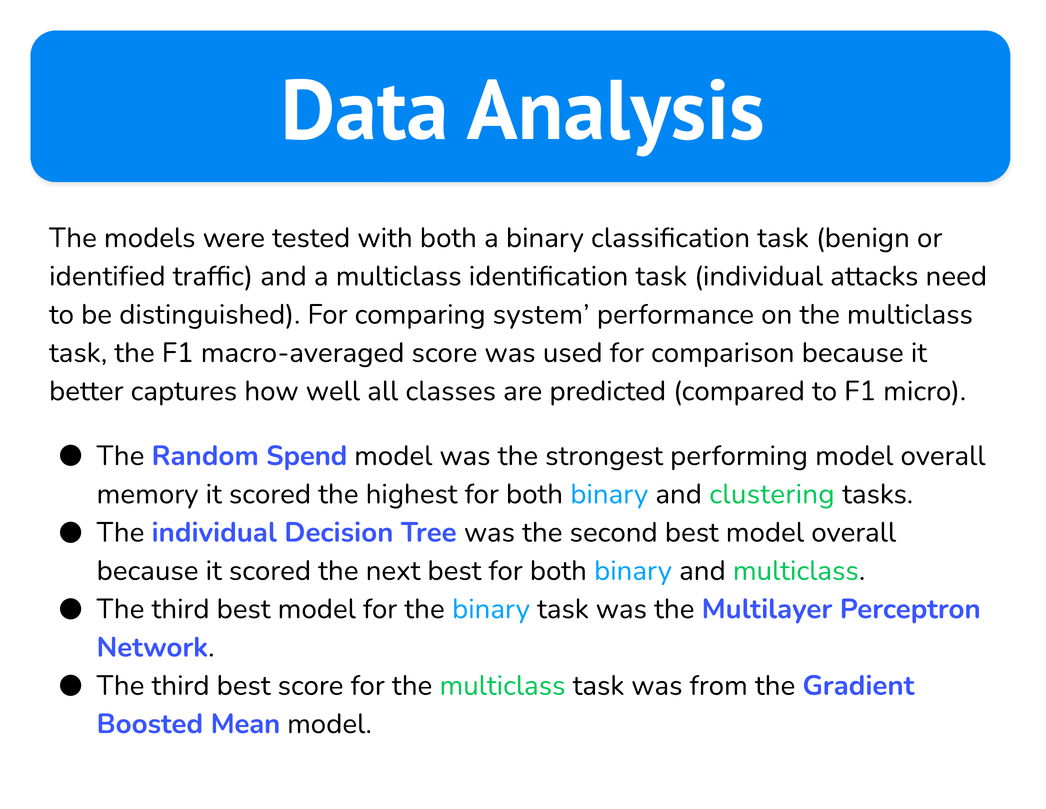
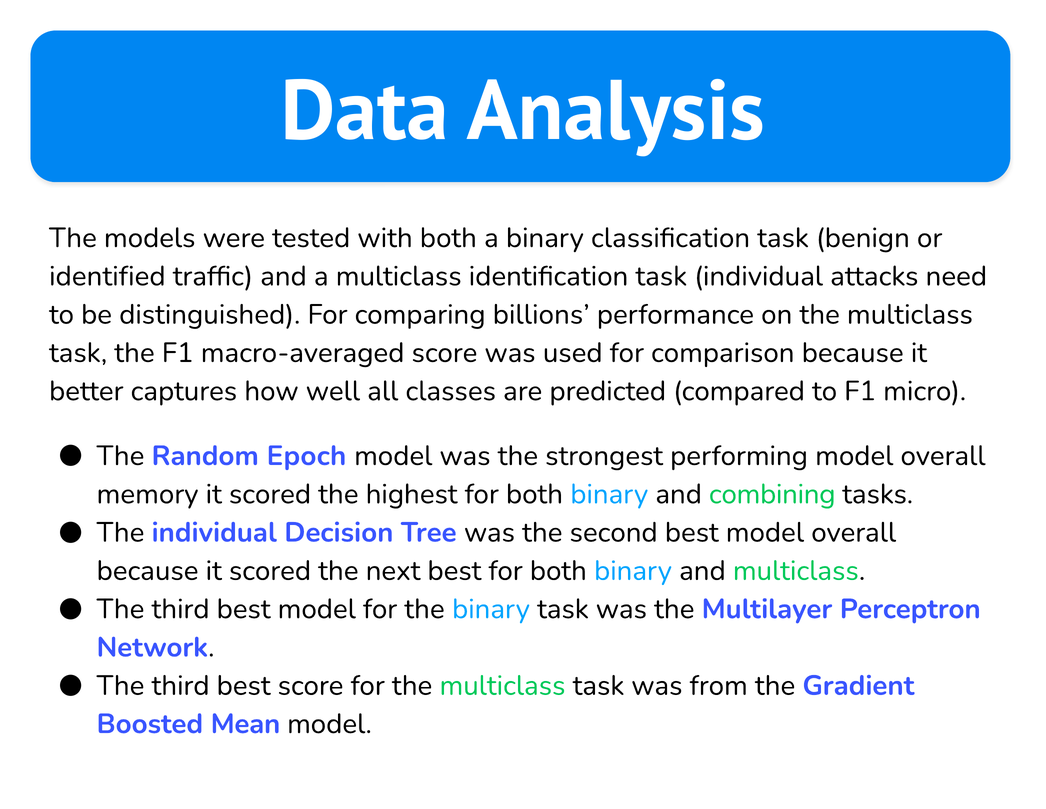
system: system -> billions (541, 314)
Spend: Spend -> Epoch (306, 455)
clustering: clustering -> combining (772, 494)
